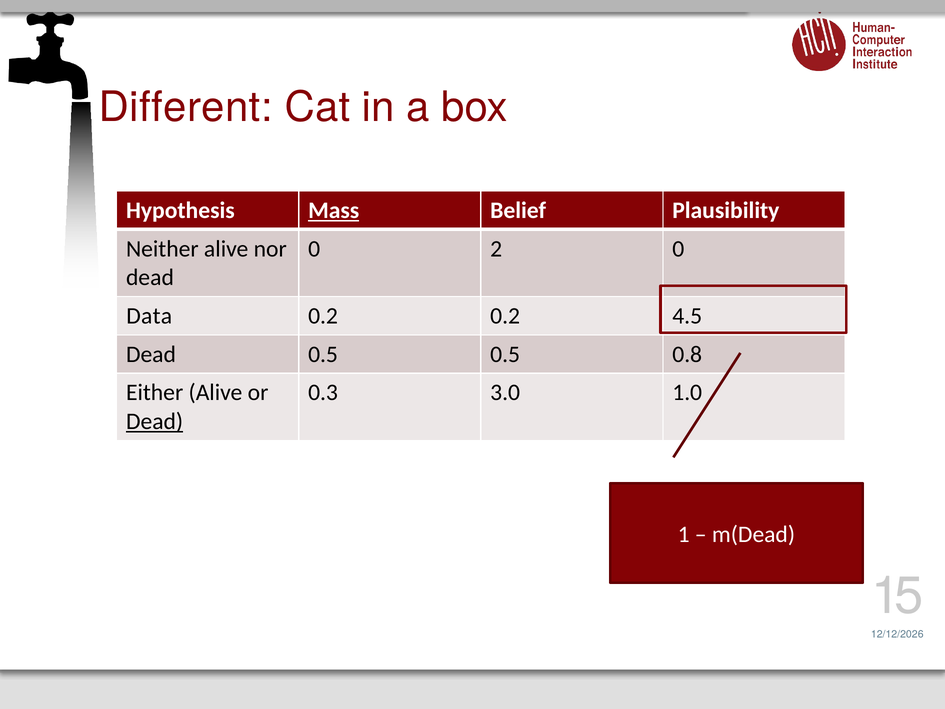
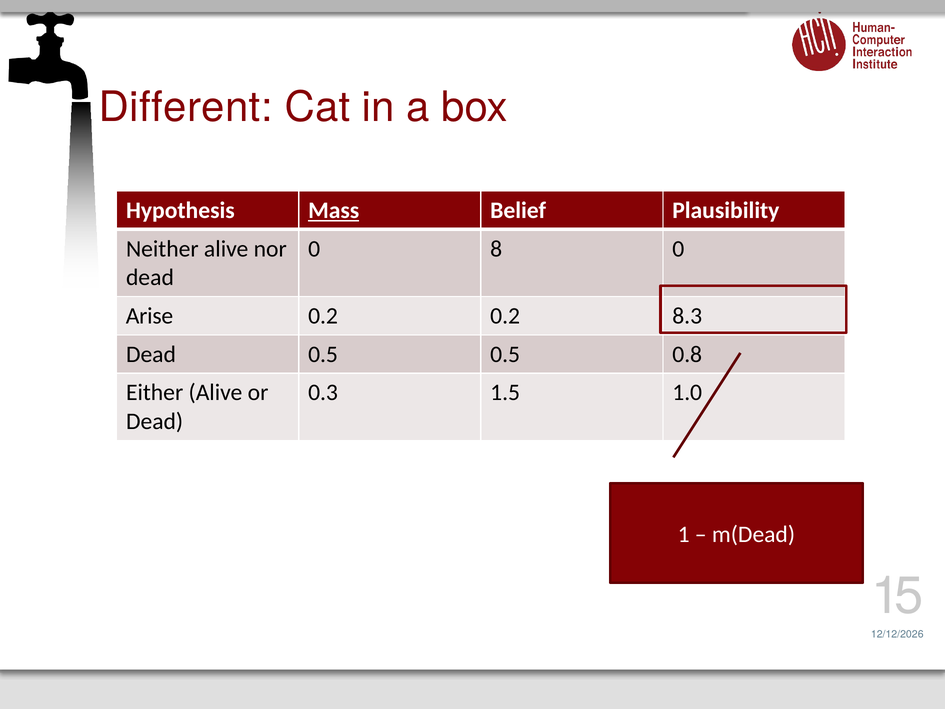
2: 2 -> 8 (496, 249)
Data: Data -> Arise (149, 316)
4.5: 4.5 -> 8.3 (687, 316)
3.0: 3.0 -> 1.5 (505, 393)
Dead underline: present -> none (155, 421)
